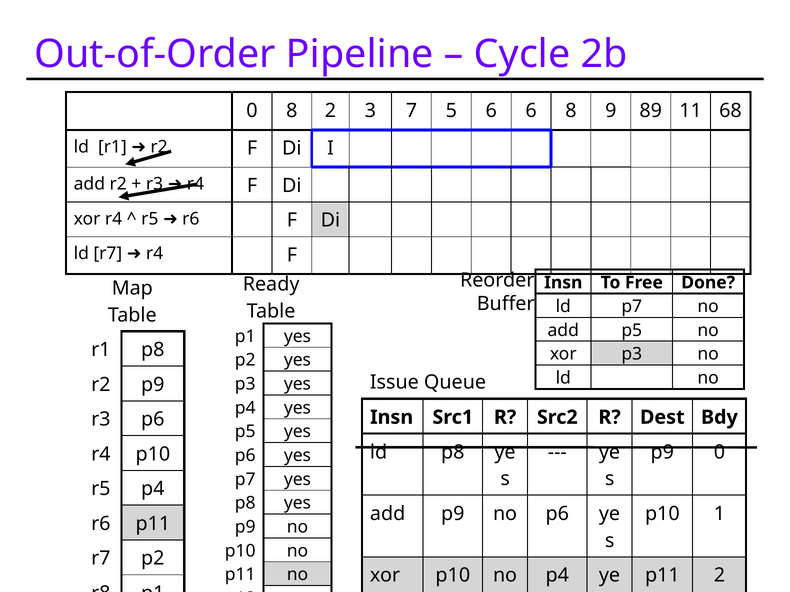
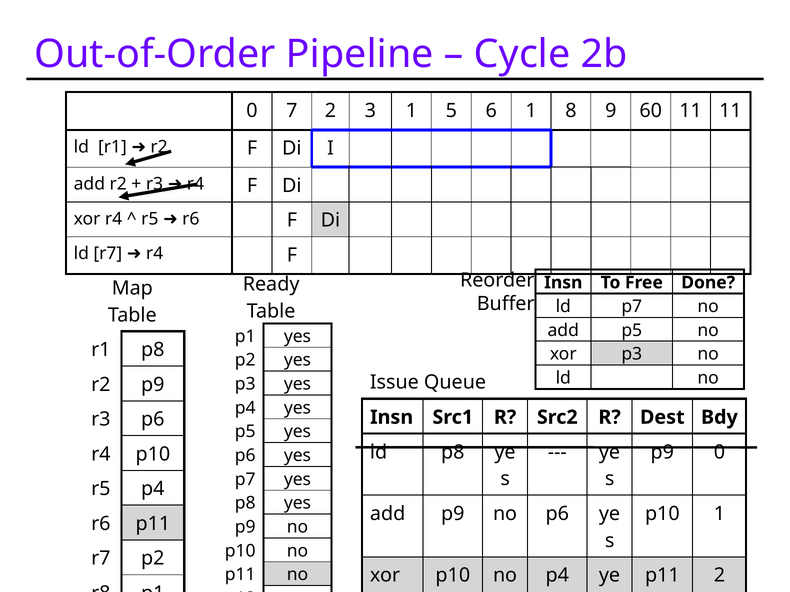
0 8: 8 -> 7 (292, 111)
3 7: 7 -> 1 (412, 111)
6 6: 6 -> 1 (531, 111)
89: 89 -> 60 (651, 111)
11 68: 68 -> 11 (730, 111)
